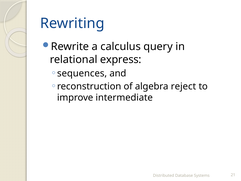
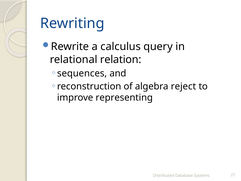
express: express -> relation (121, 59)
intermediate: intermediate -> representing (124, 98)
